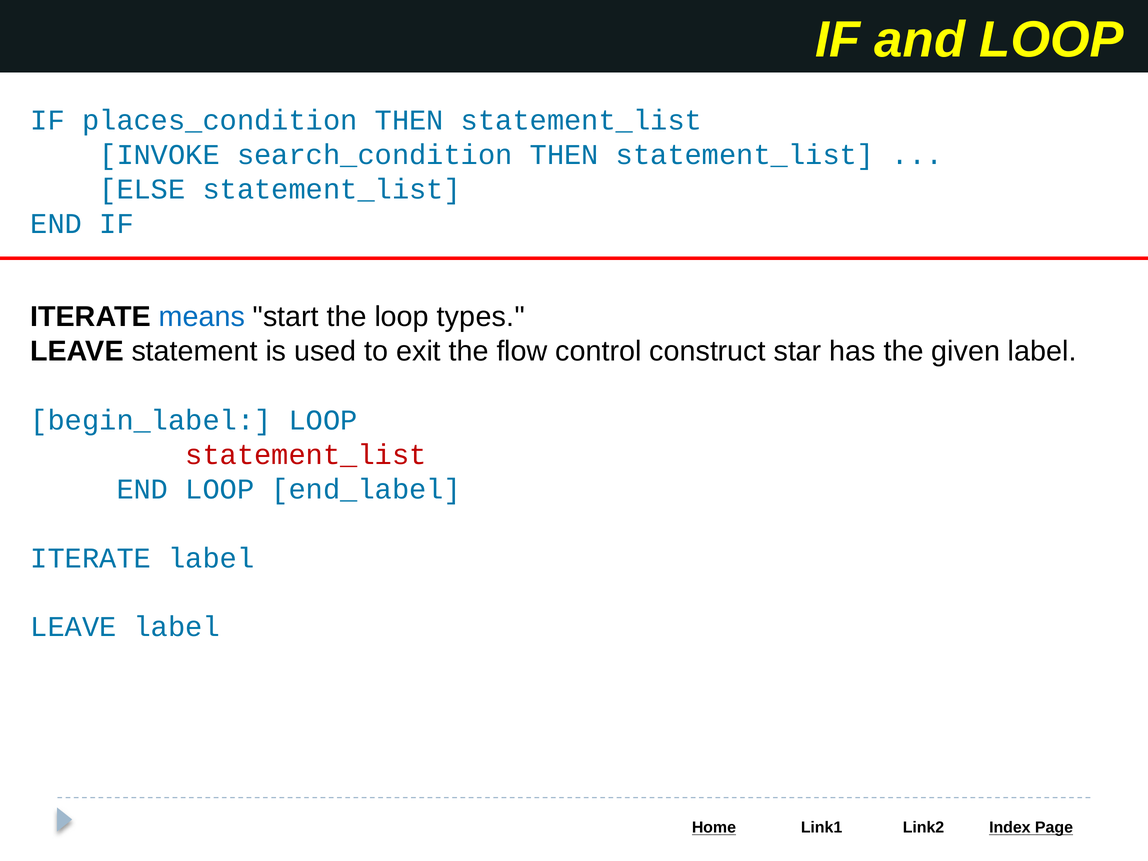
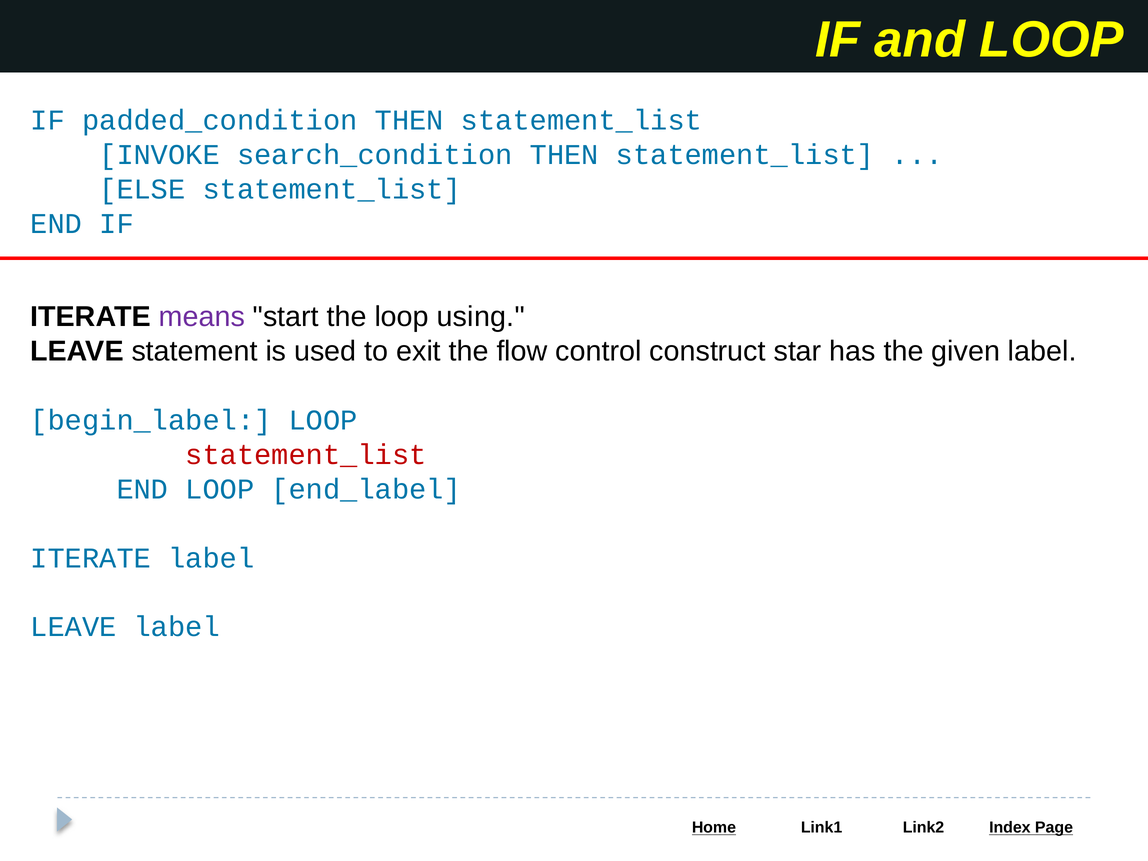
places_condition: places_condition -> padded_condition (220, 121)
means colour: blue -> purple (202, 317)
types: types -> using (481, 317)
